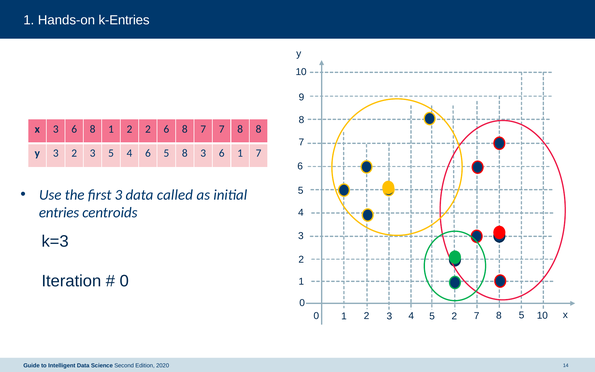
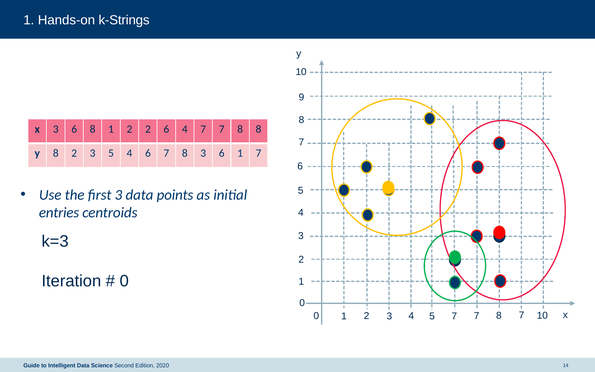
k-Entries: k-Entries -> k-Strings (124, 20)
2 6 8: 8 -> 4 (185, 129)
y 3: 3 -> 8 (56, 153)
4 6 5: 5 -> 7 (166, 153)
called: called -> points (175, 195)
5 2: 2 -> 7 (454, 316)
8 5: 5 -> 7 (522, 315)
